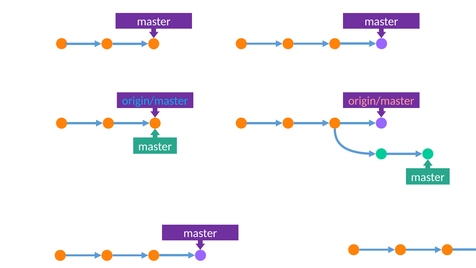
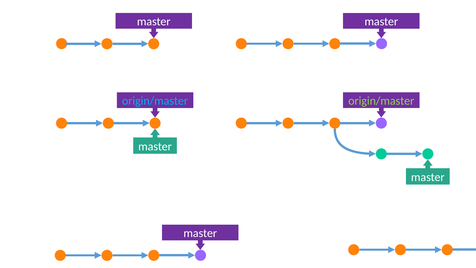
origin/master colour: pink -> light green (381, 101)
